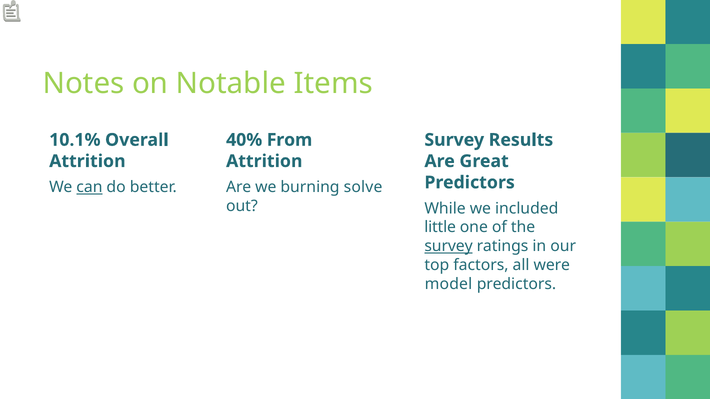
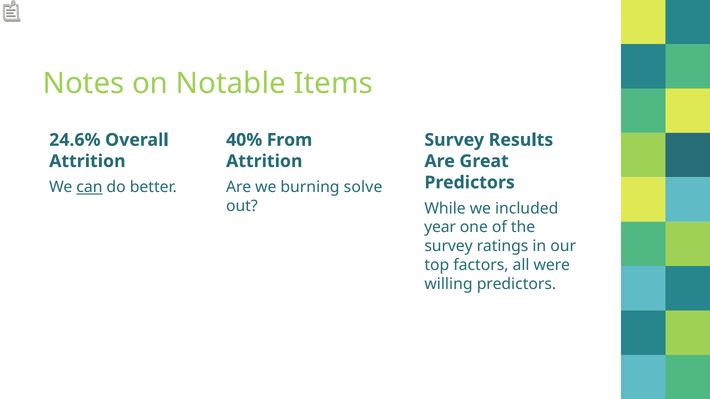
10.1%: 10.1% -> 24.6% (75, 140)
little: little -> year (440, 227)
survey underline: present -> none (449, 246)
model: model -> willing (449, 284)
